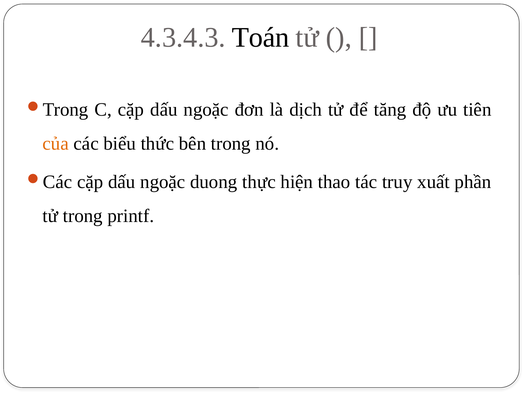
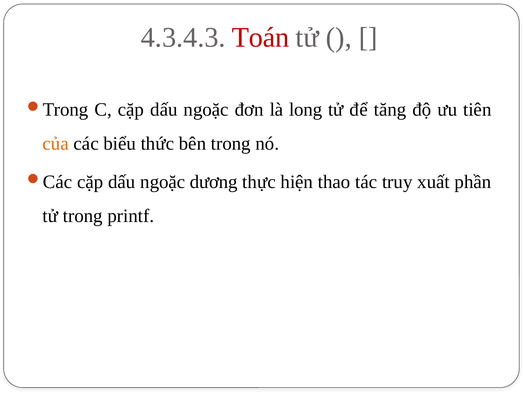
Toán colour: black -> red (261, 37)
dịch: dịch -> long (306, 109)
duong: duong -> dương (214, 182)
